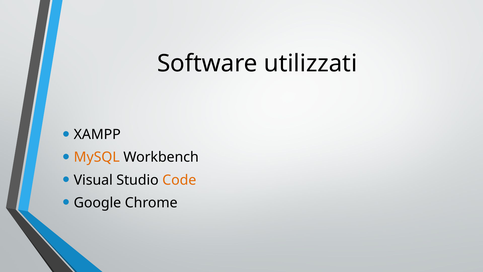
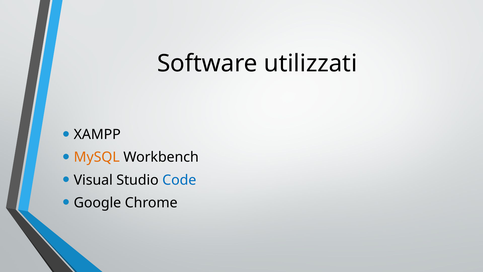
Code colour: orange -> blue (179, 180)
